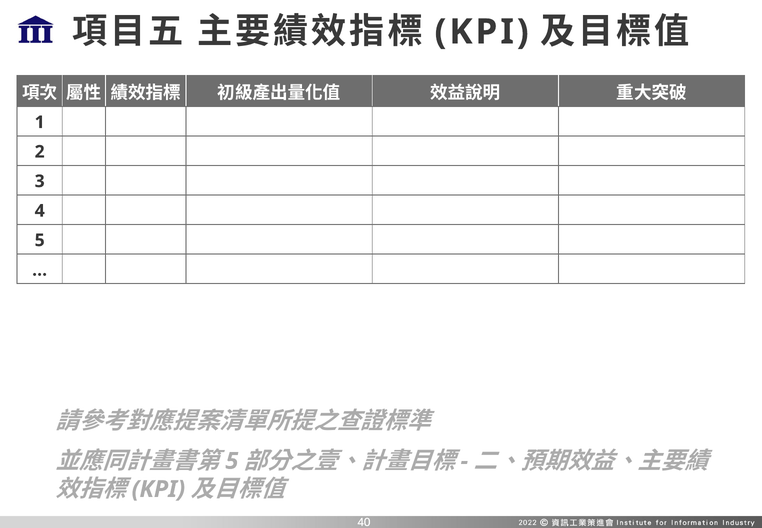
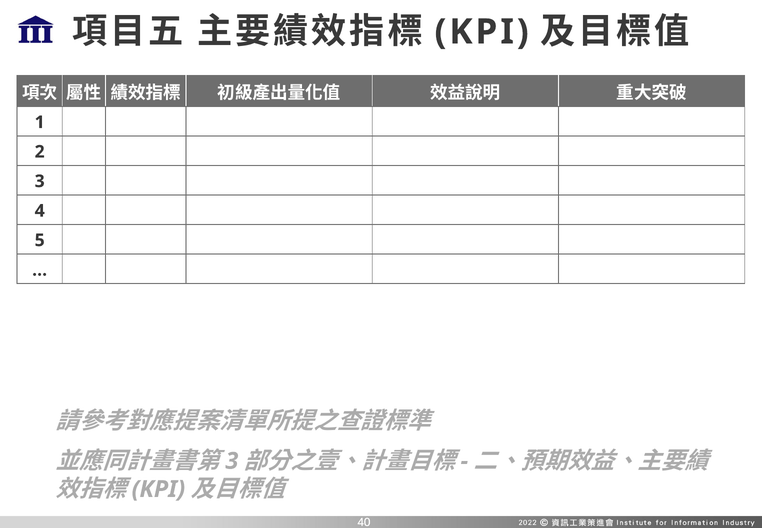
5: 5 -> 3 (232, 461)
